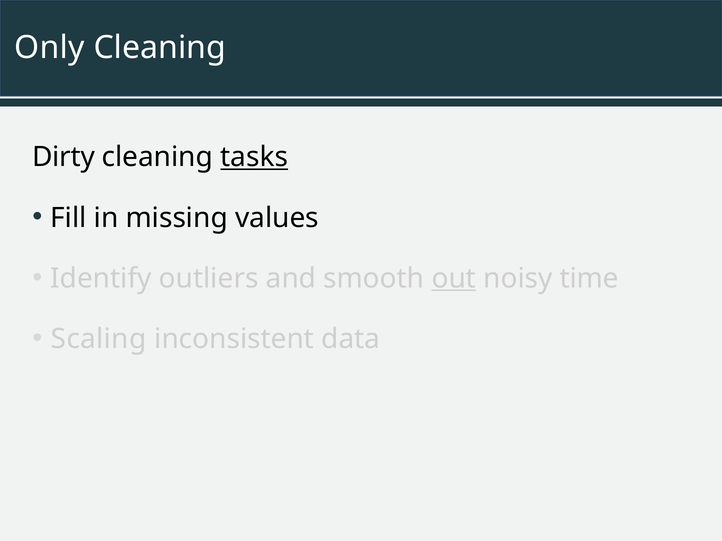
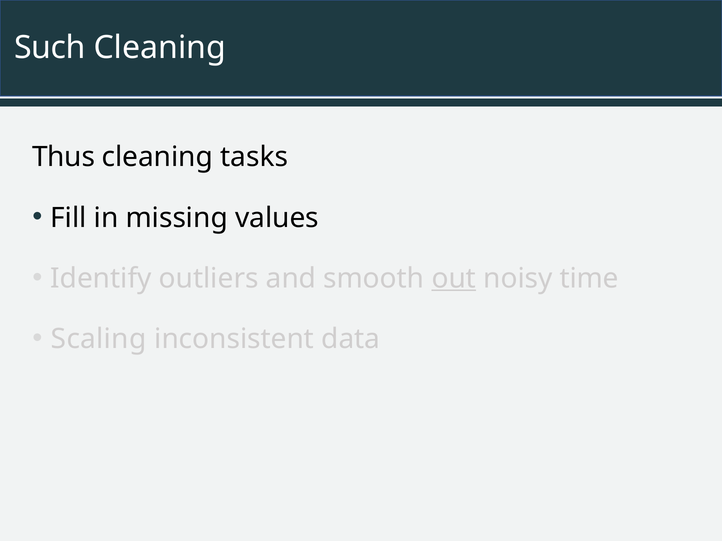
Only: Only -> Such (50, 48)
Dirty: Dirty -> Thus (64, 157)
tasks underline: present -> none (254, 157)
